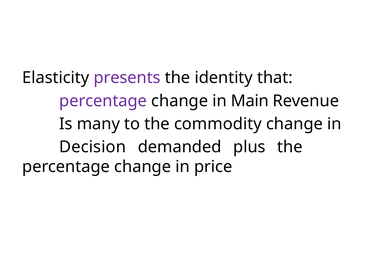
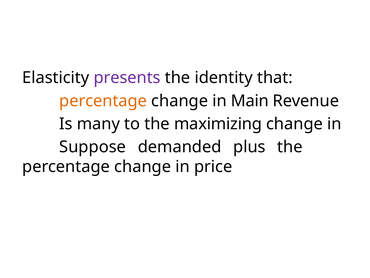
percentage colour: purple -> orange (103, 101)
commodity: commodity -> maximizing (218, 124)
Decision: Decision -> Suppose (93, 147)
